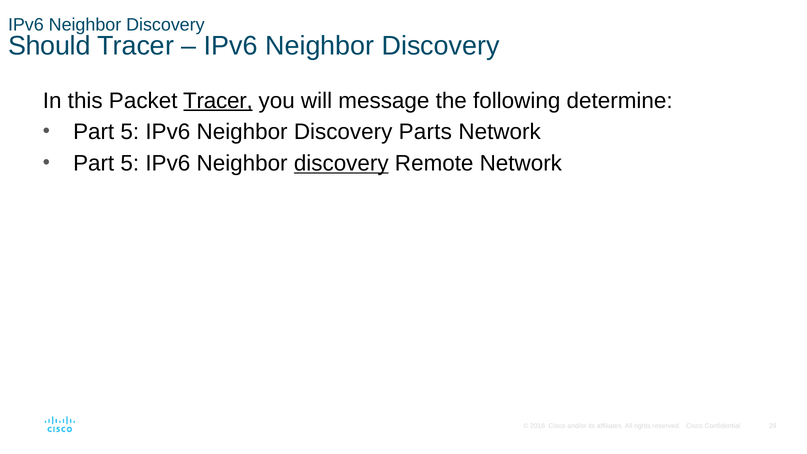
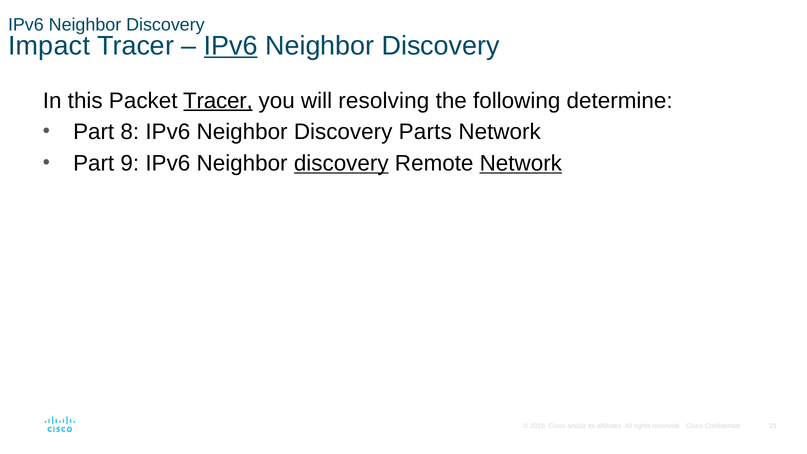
Should: Should -> Impact (49, 46)
IPv6 underline: none -> present (231, 46)
message: message -> resolving (384, 101)
5: 5 -> 8 (130, 132)
5: 5 -> 9 (130, 163)
Network underline: none -> present (521, 163)
